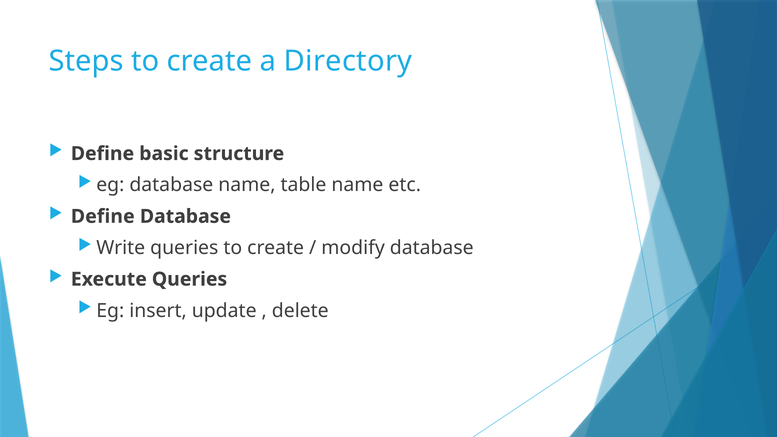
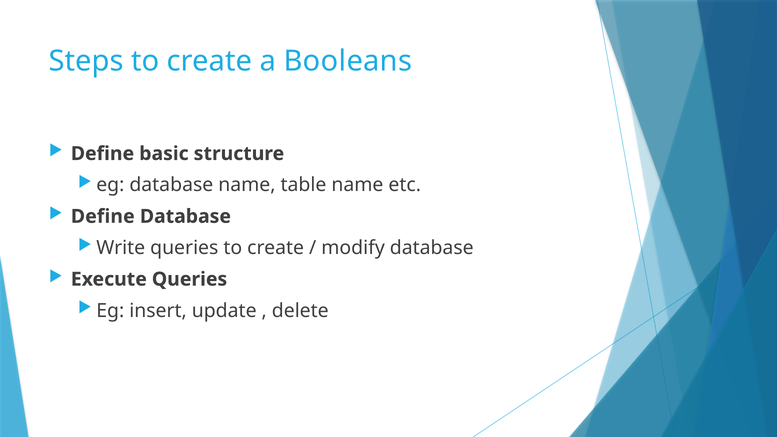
Directory: Directory -> Booleans (348, 61)
